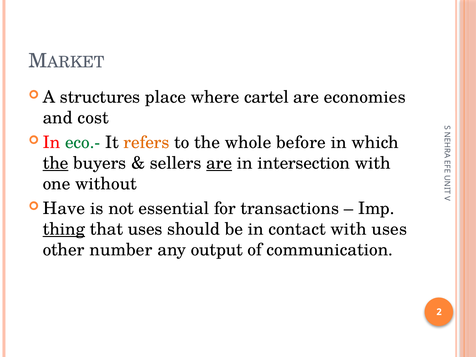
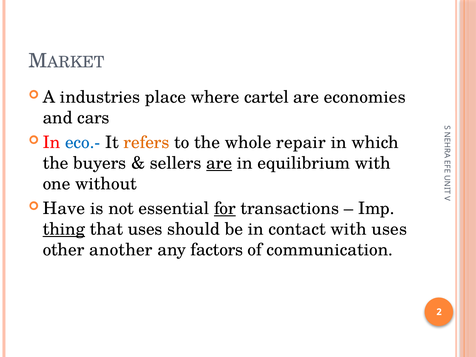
structures: structures -> industries (100, 97)
cost: cost -> cars (93, 118)
eco.- colour: green -> blue (83, 143)
before: before -> repair (301, 143)
the underline: present -> none (56, 163)
intersection: intersection -> equilibrium (304, 163)
for underline: none -> present (225, 208)
number: number -> another (121, 250)
output: output -> factors (217, 250)
